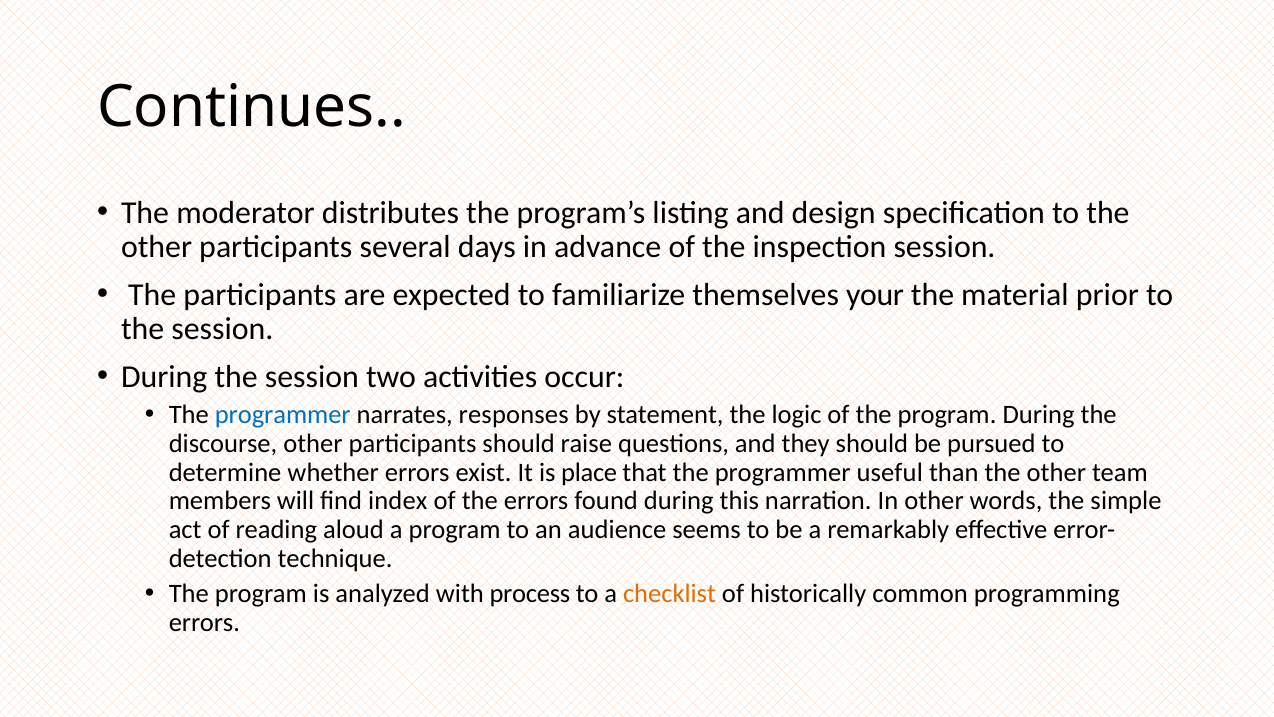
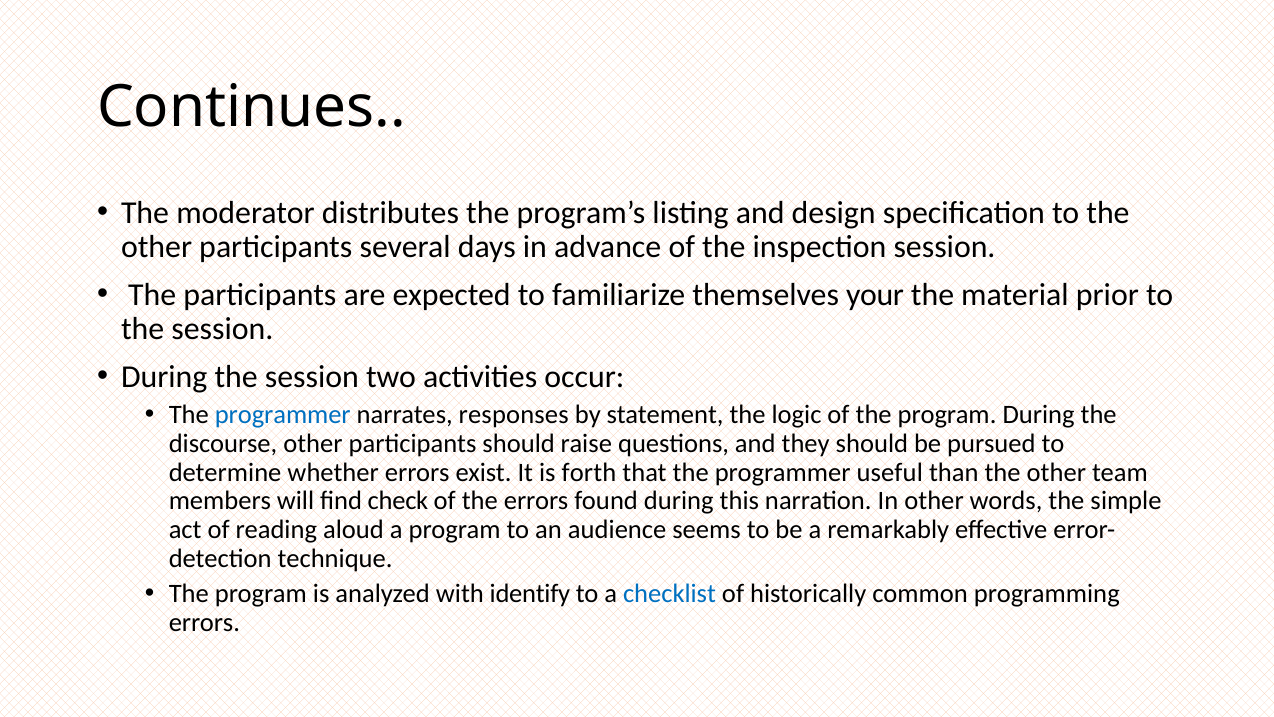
place: place -> forth (589, 472)
index: index -> check (398, 501)
process: process -> identify (530, 593)
checklist colour: orange -> blue (669, 593)
